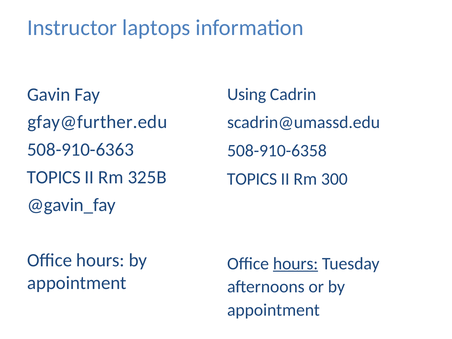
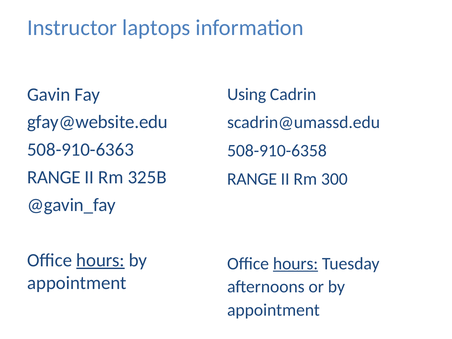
gfay@further.edu: gfay@further.edu -> gfay@website.edu (97, 122)
TOPICS: TOPICS -> RANGE (54, 177)
TOPICS: TOPICS -> RANGE (252, 179)
hours underline: none -> present (100, 260)
